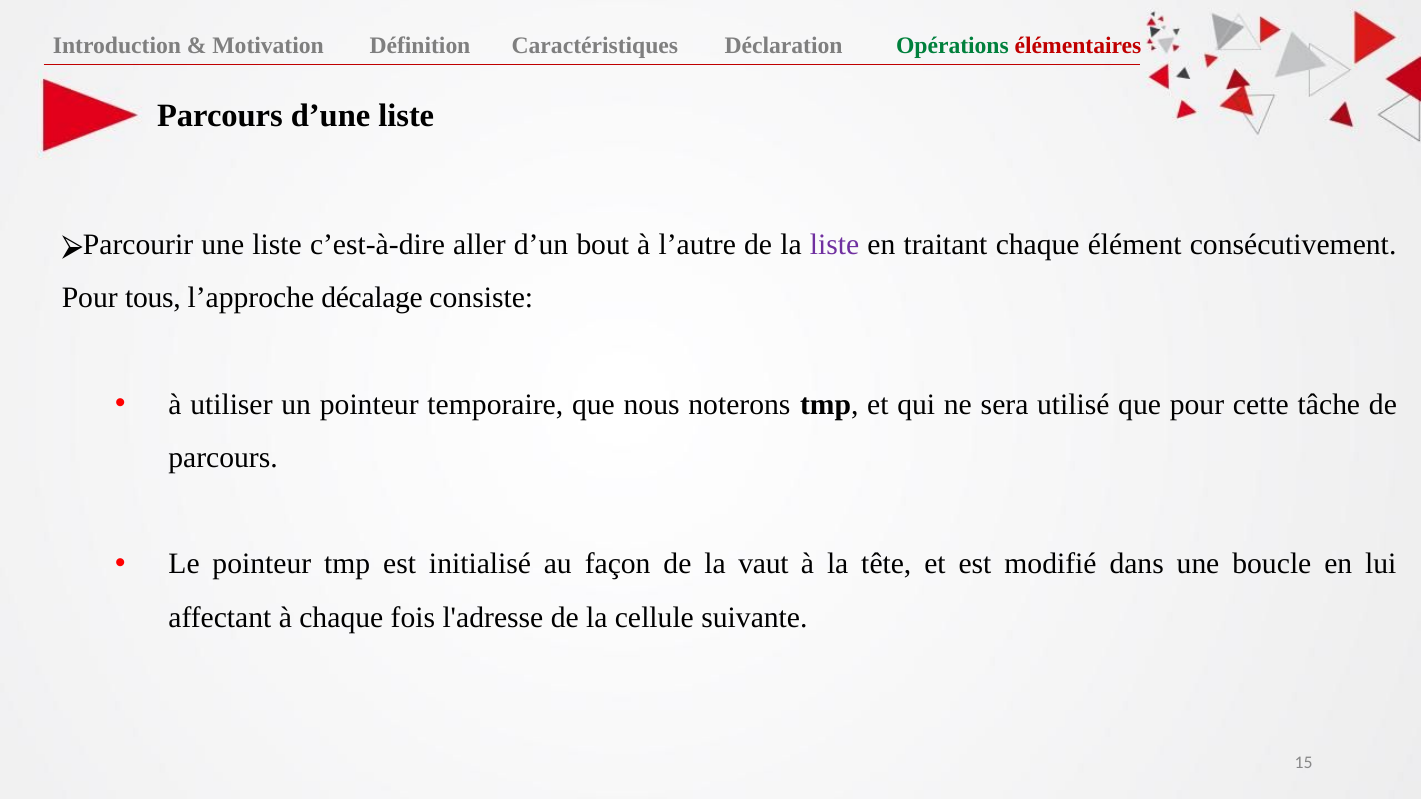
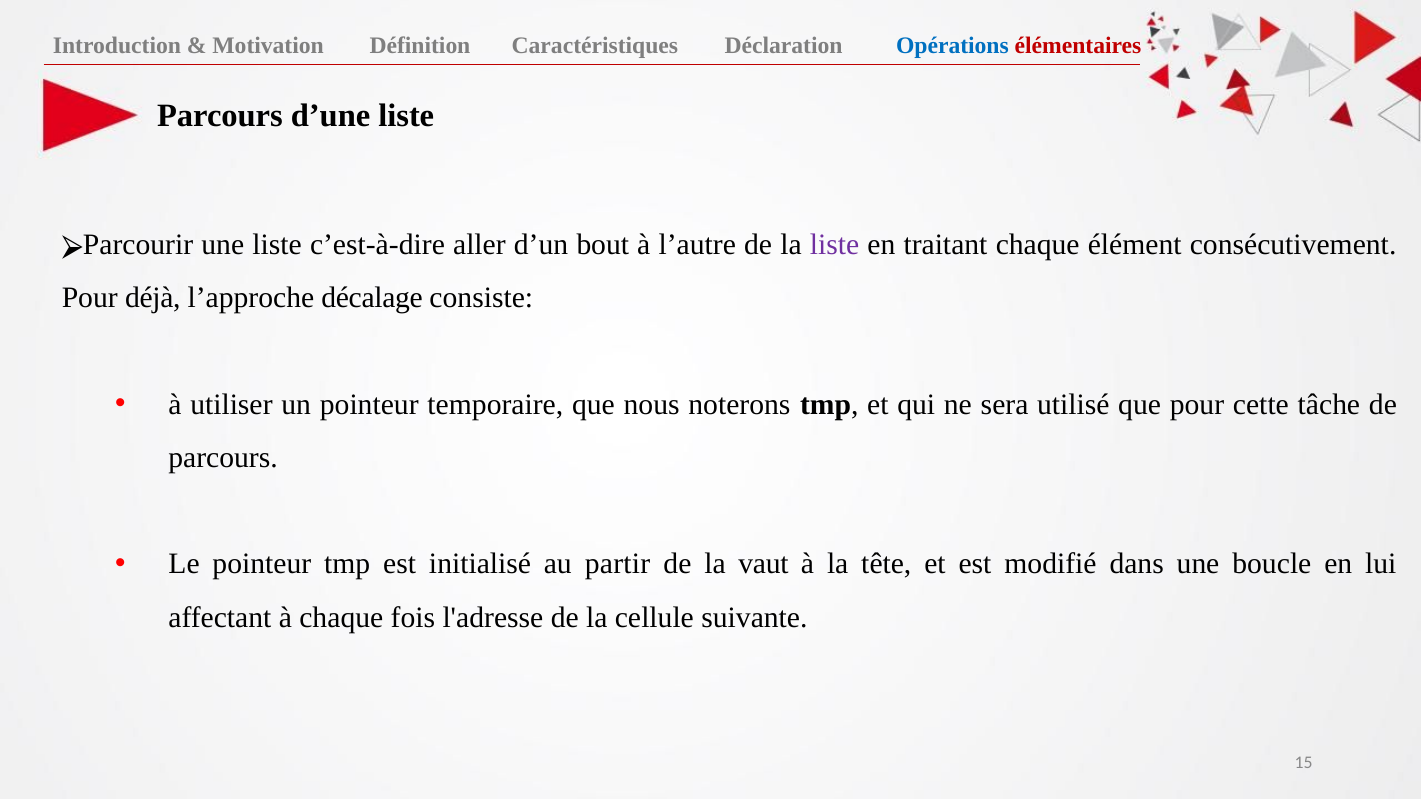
Opérations colour: green -> blue (952, 46)
tous: tous -> déjà (153, 298)
façon: façon -> partir (618, 564)
